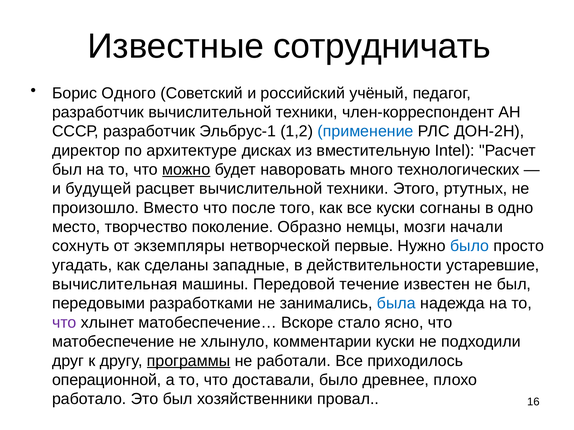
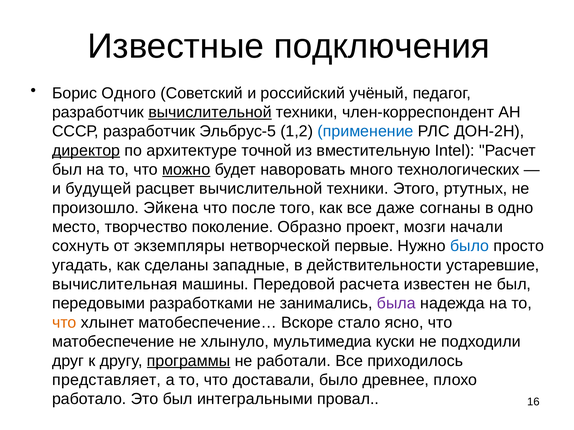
сотрудничать: сотрудничать -> подключения (382, 46)
вычислительной underline: none -> present (210, 112)
Эльбрус-1: Эльбрус-1 -> Эльбрус-5 (238, 131)
директор underline: none -> present (86, 151)
дисках: дисках -> точной (267, 151)
Вместо: Вместо -> Эйкена (171, 208)
все куски: куски -> даже (396, 208)
немцы: немцы -> проект (373, 227)
течение: течение -> расчета (369, 285)
была colour: blue -> purple (396, 304)
что colour: purple -> orange (64, 323)
комментарии: комментарии -> мультимедиа (322, 342)
операционной: операционной -> представляет (107, 380)
хозяйственники: хозяйственники -> интегральными (255, 399)
